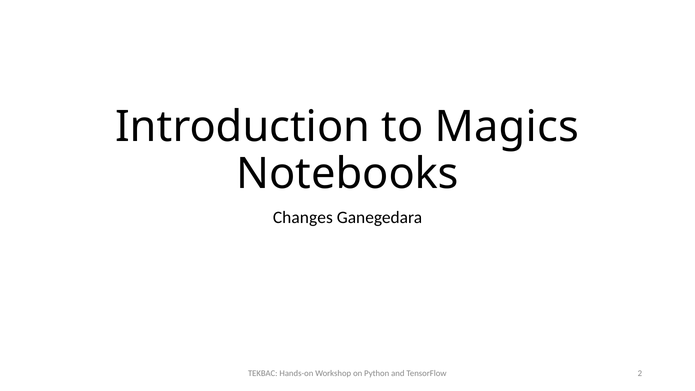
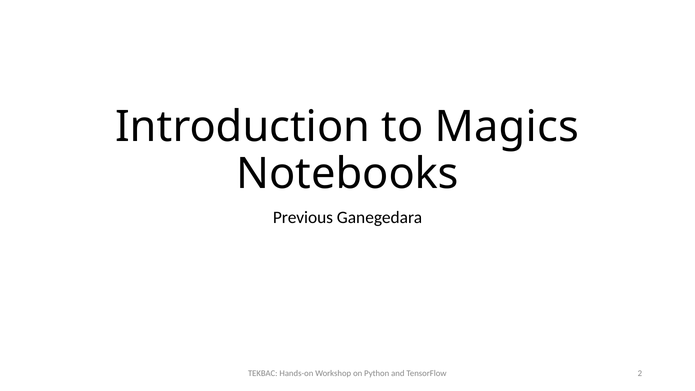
Changes: Changes -> Previous (303, 217)
